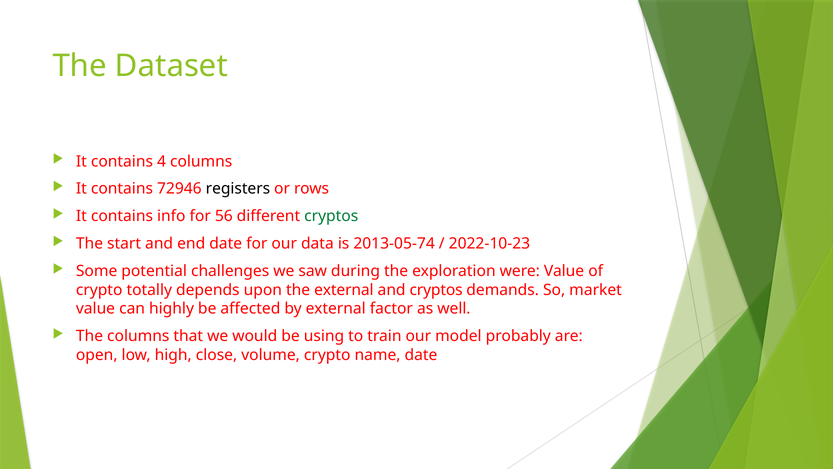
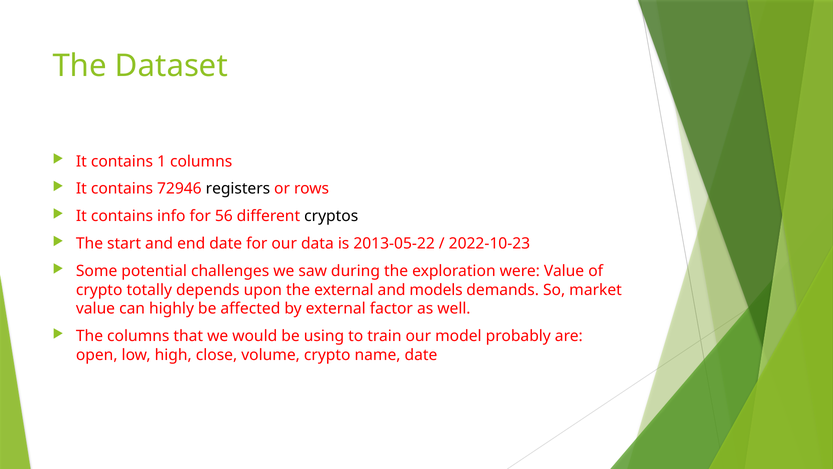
4: 4 -> 1 (162, 161)
cryptos colour: green -> black (331, 216)
2013-05-74: 2013-05-74 -> 2013-05-22 (394, 243)
and cryptos: cryptos -> models (436, 290)
